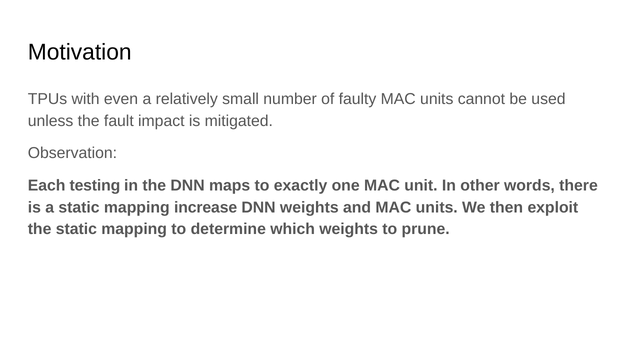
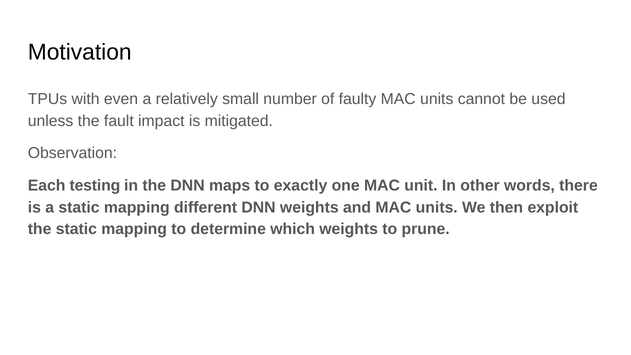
increase: increase -> different (206, 207)
